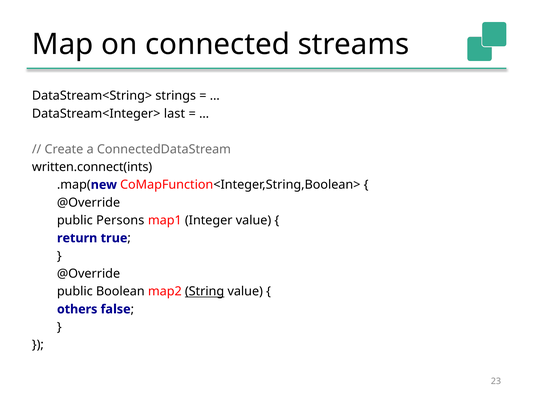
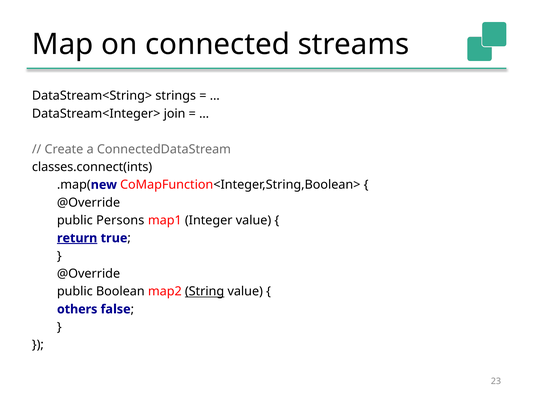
last: last -> join (175, 114)
written.connect(ints: written.connect(ints -> classes.connect(ints (92, 167)
return underline: none -> present (77, 238)
